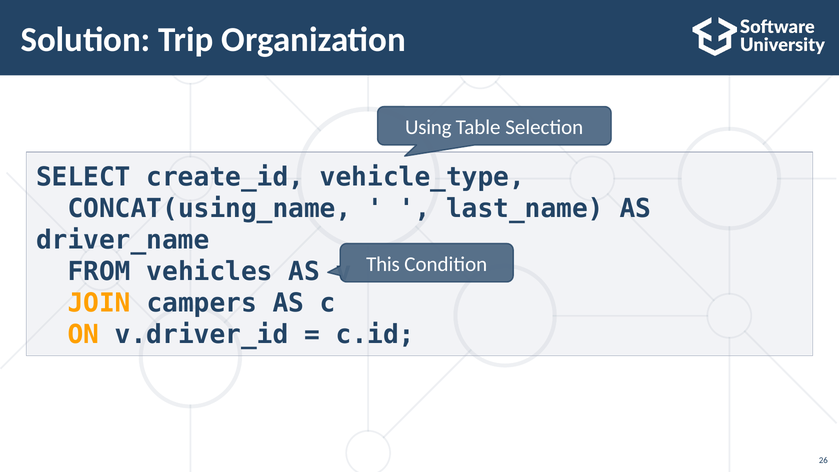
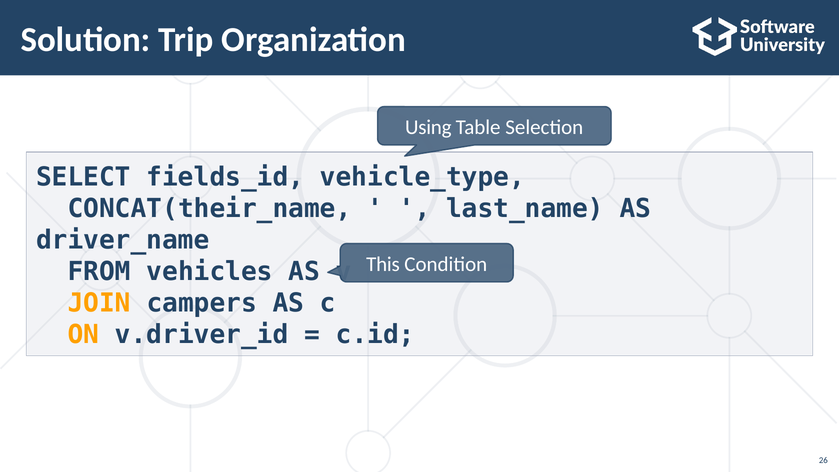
create_id: create_id -> fields_id (225, 177)
CONCAT(using_name: CONCAT(using_name -> CONCAT(their_name (210, 208)
